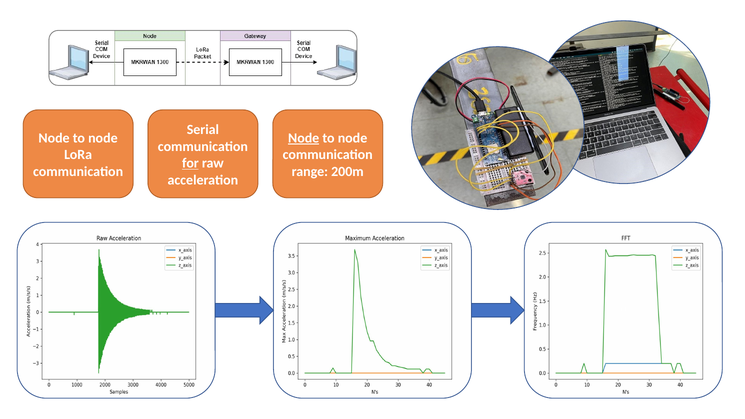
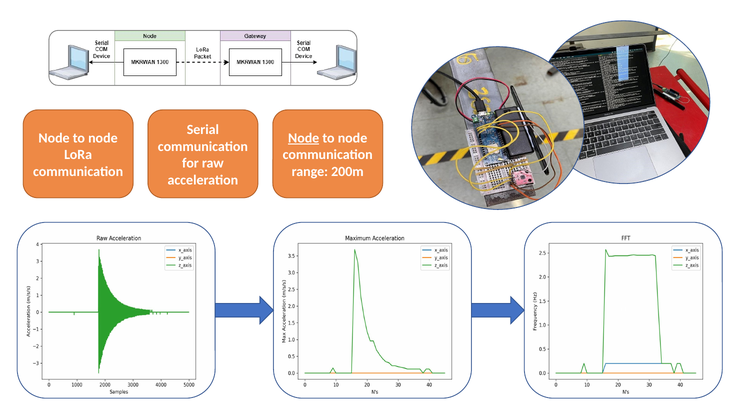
for underline: present -> none (190, 163)
